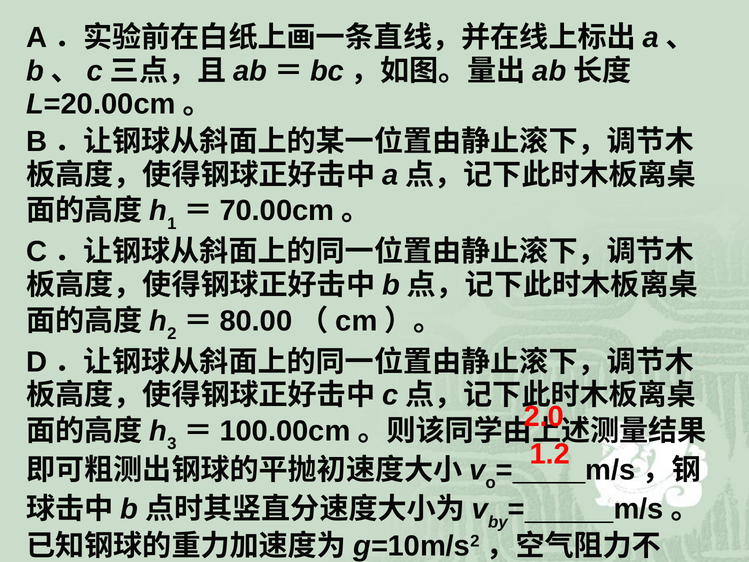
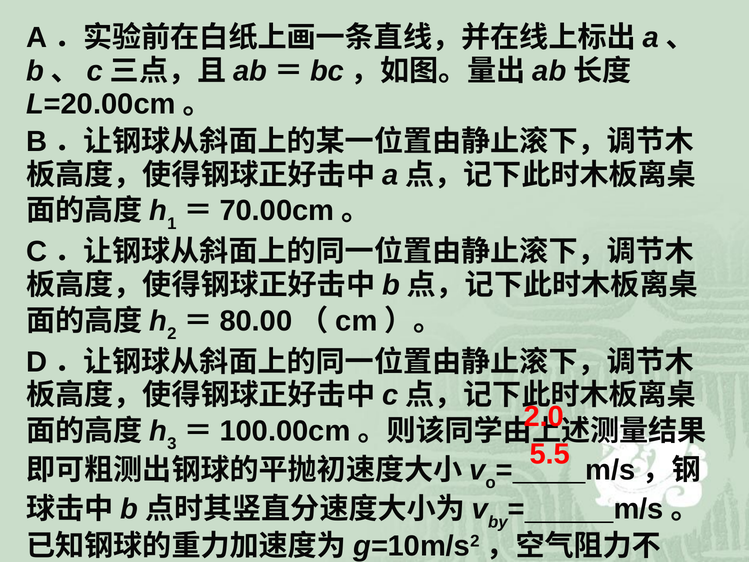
1.2: 1.2 -> 5.5 (550, 454)
